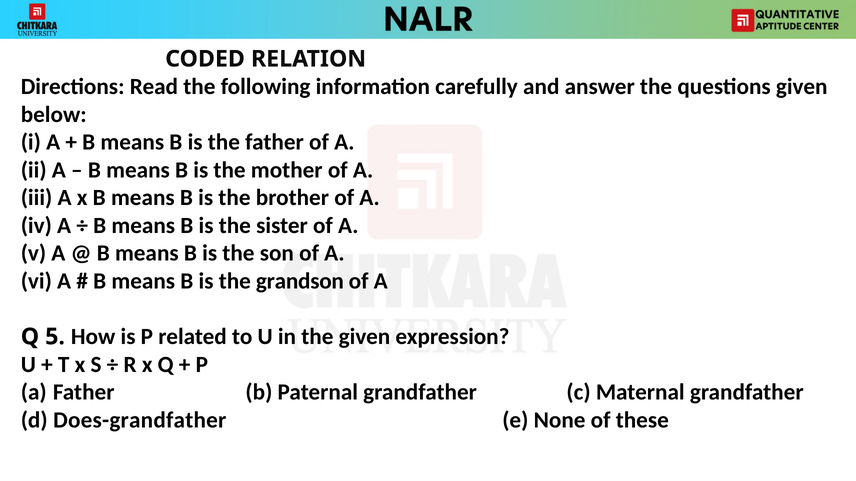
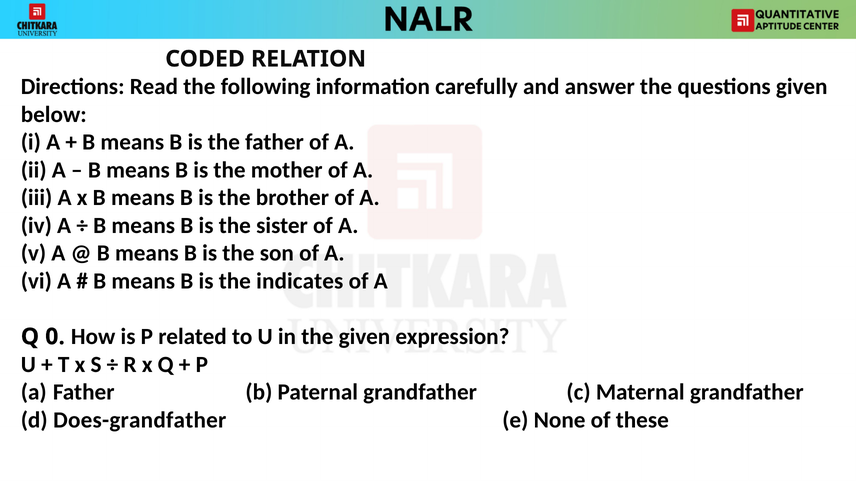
grandson: grandson -> indicates (300, 281)
5: 5 -> 0 (55, 337)
